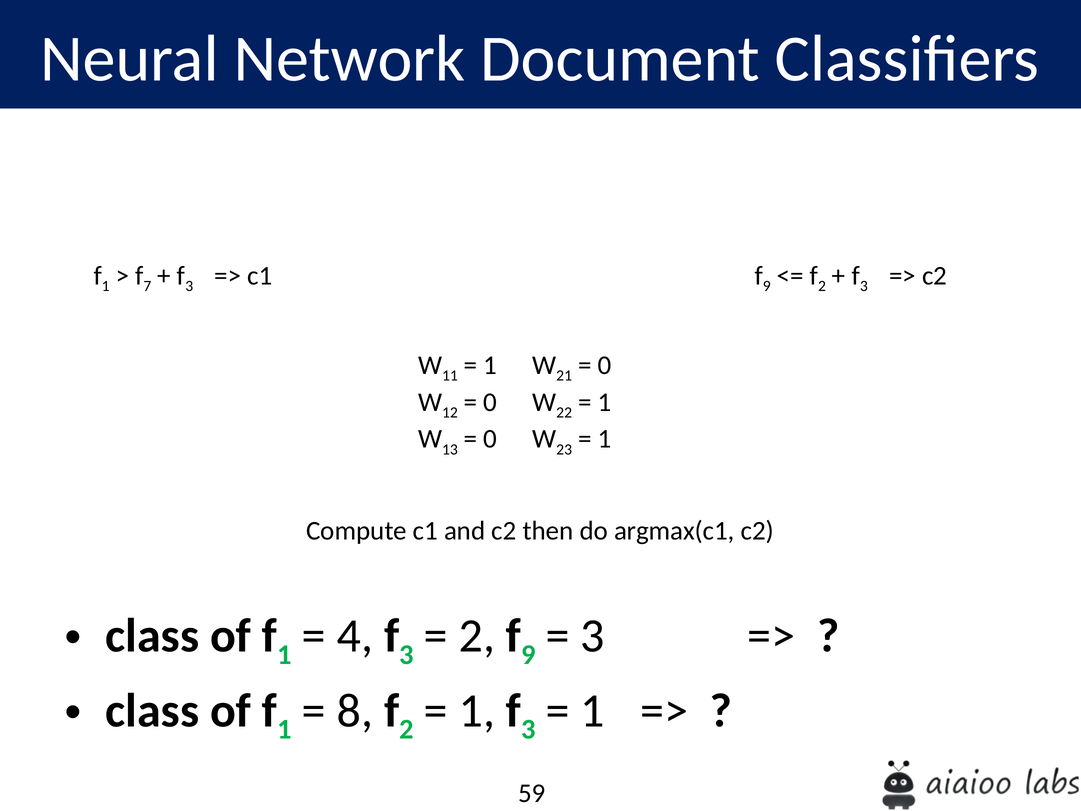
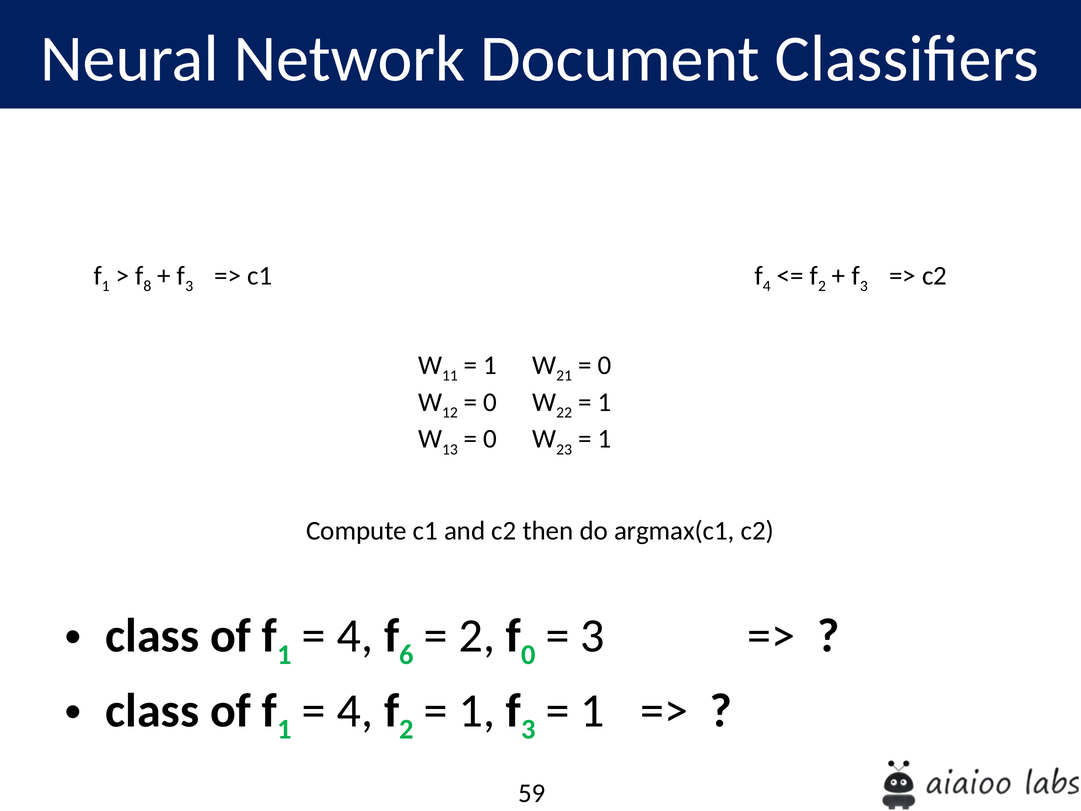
7: 7 -> 8 (147, 286)
9: 9 -> 4 (767, 286)
3: 3 -> 6 (407, 655)
9: 9 -> 0 (528, 655)
8: 8 -> 4 (355, 710)
